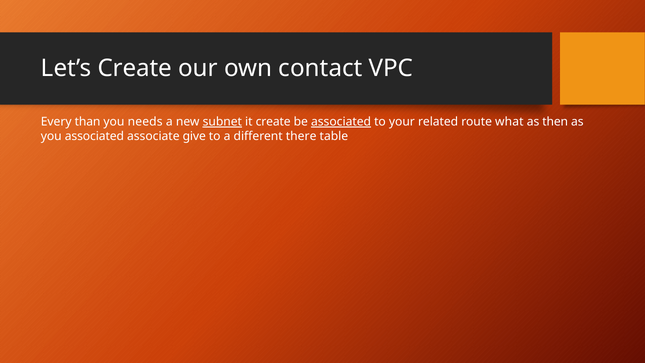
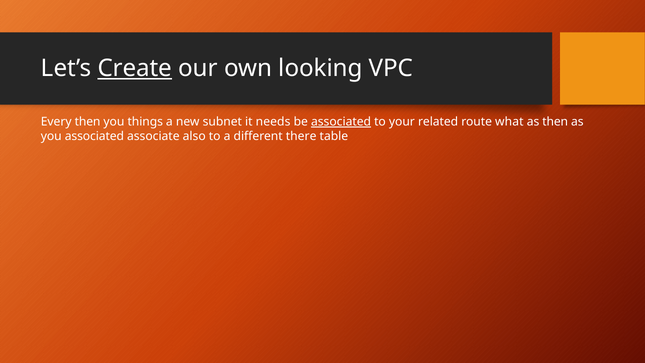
Create underline: none -> present (135, 68)
contact: contact -> looking (321, 68)
Every than: than -> then (88, 122)
needs: needs -> things (145, 122)
subnet underline: present -> none (222, 122)
it create: create -> needs (273, 122)
give: give -> also (194, 136)
